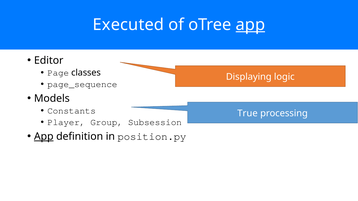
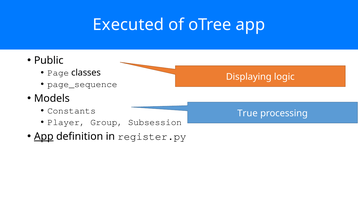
app underline: present -> none (250, 25)
Editor: Editor -> Public (49, 61)
position.py: position.py -> register.py (152, 137)
